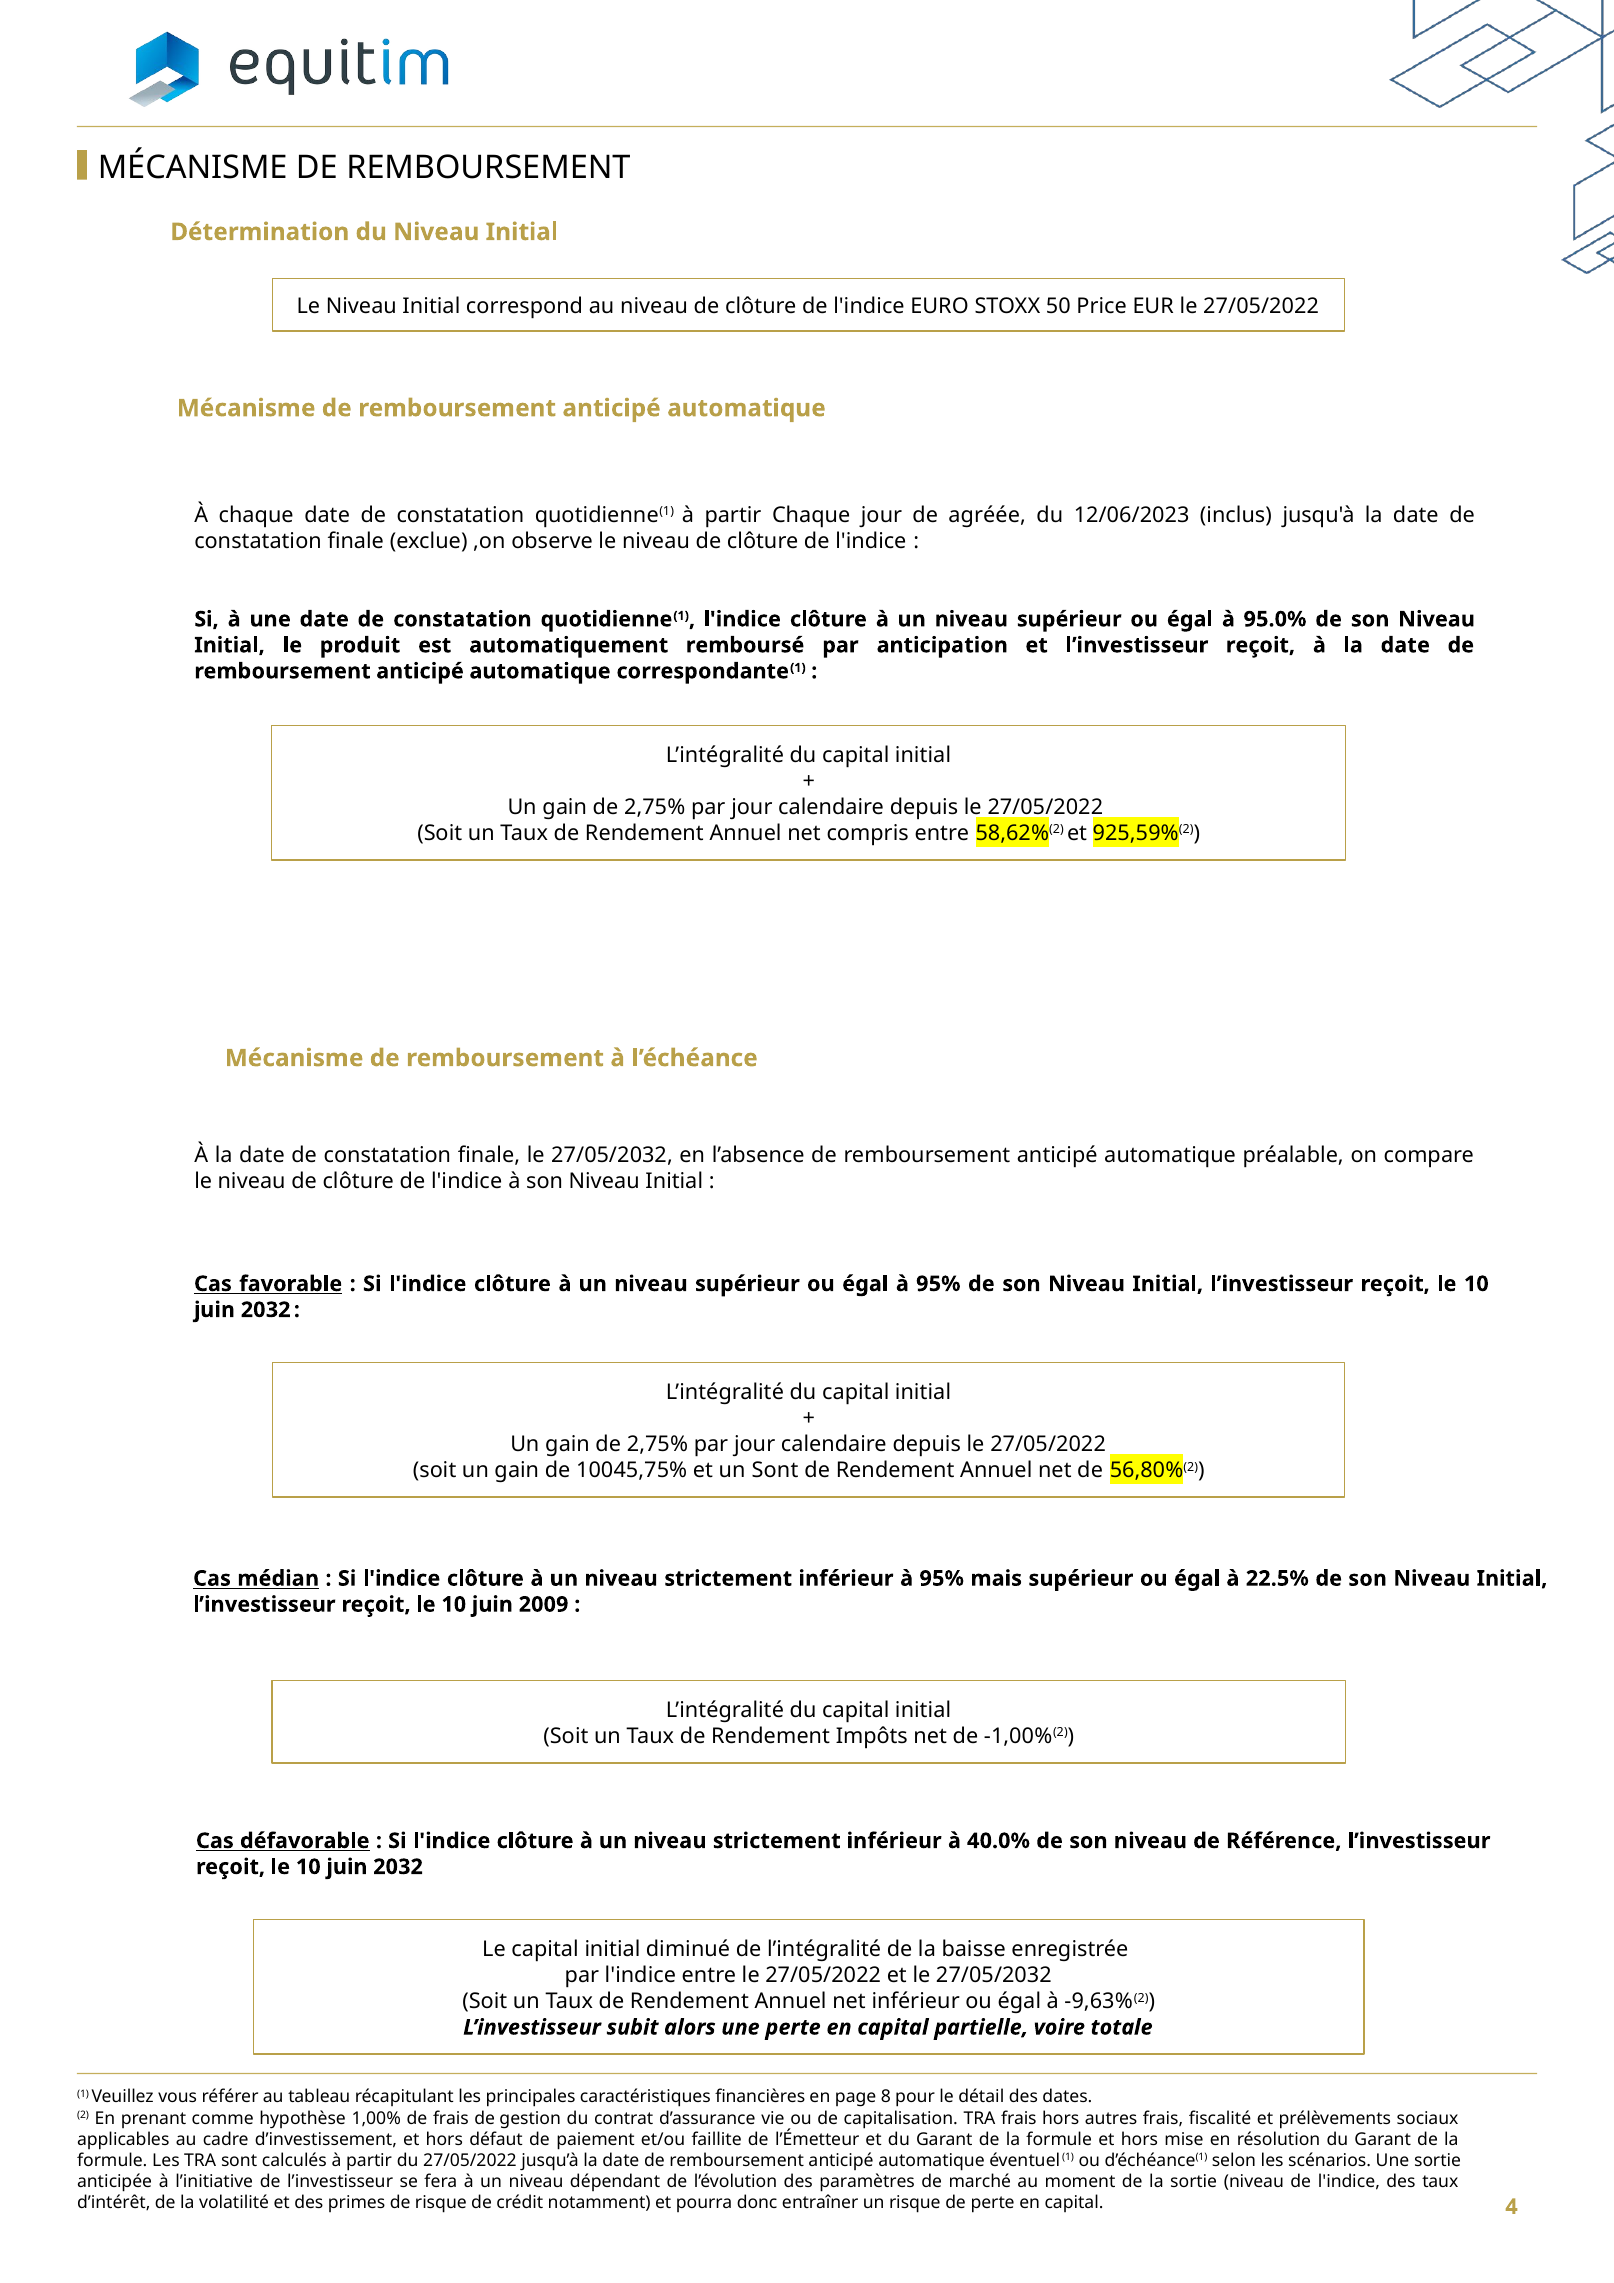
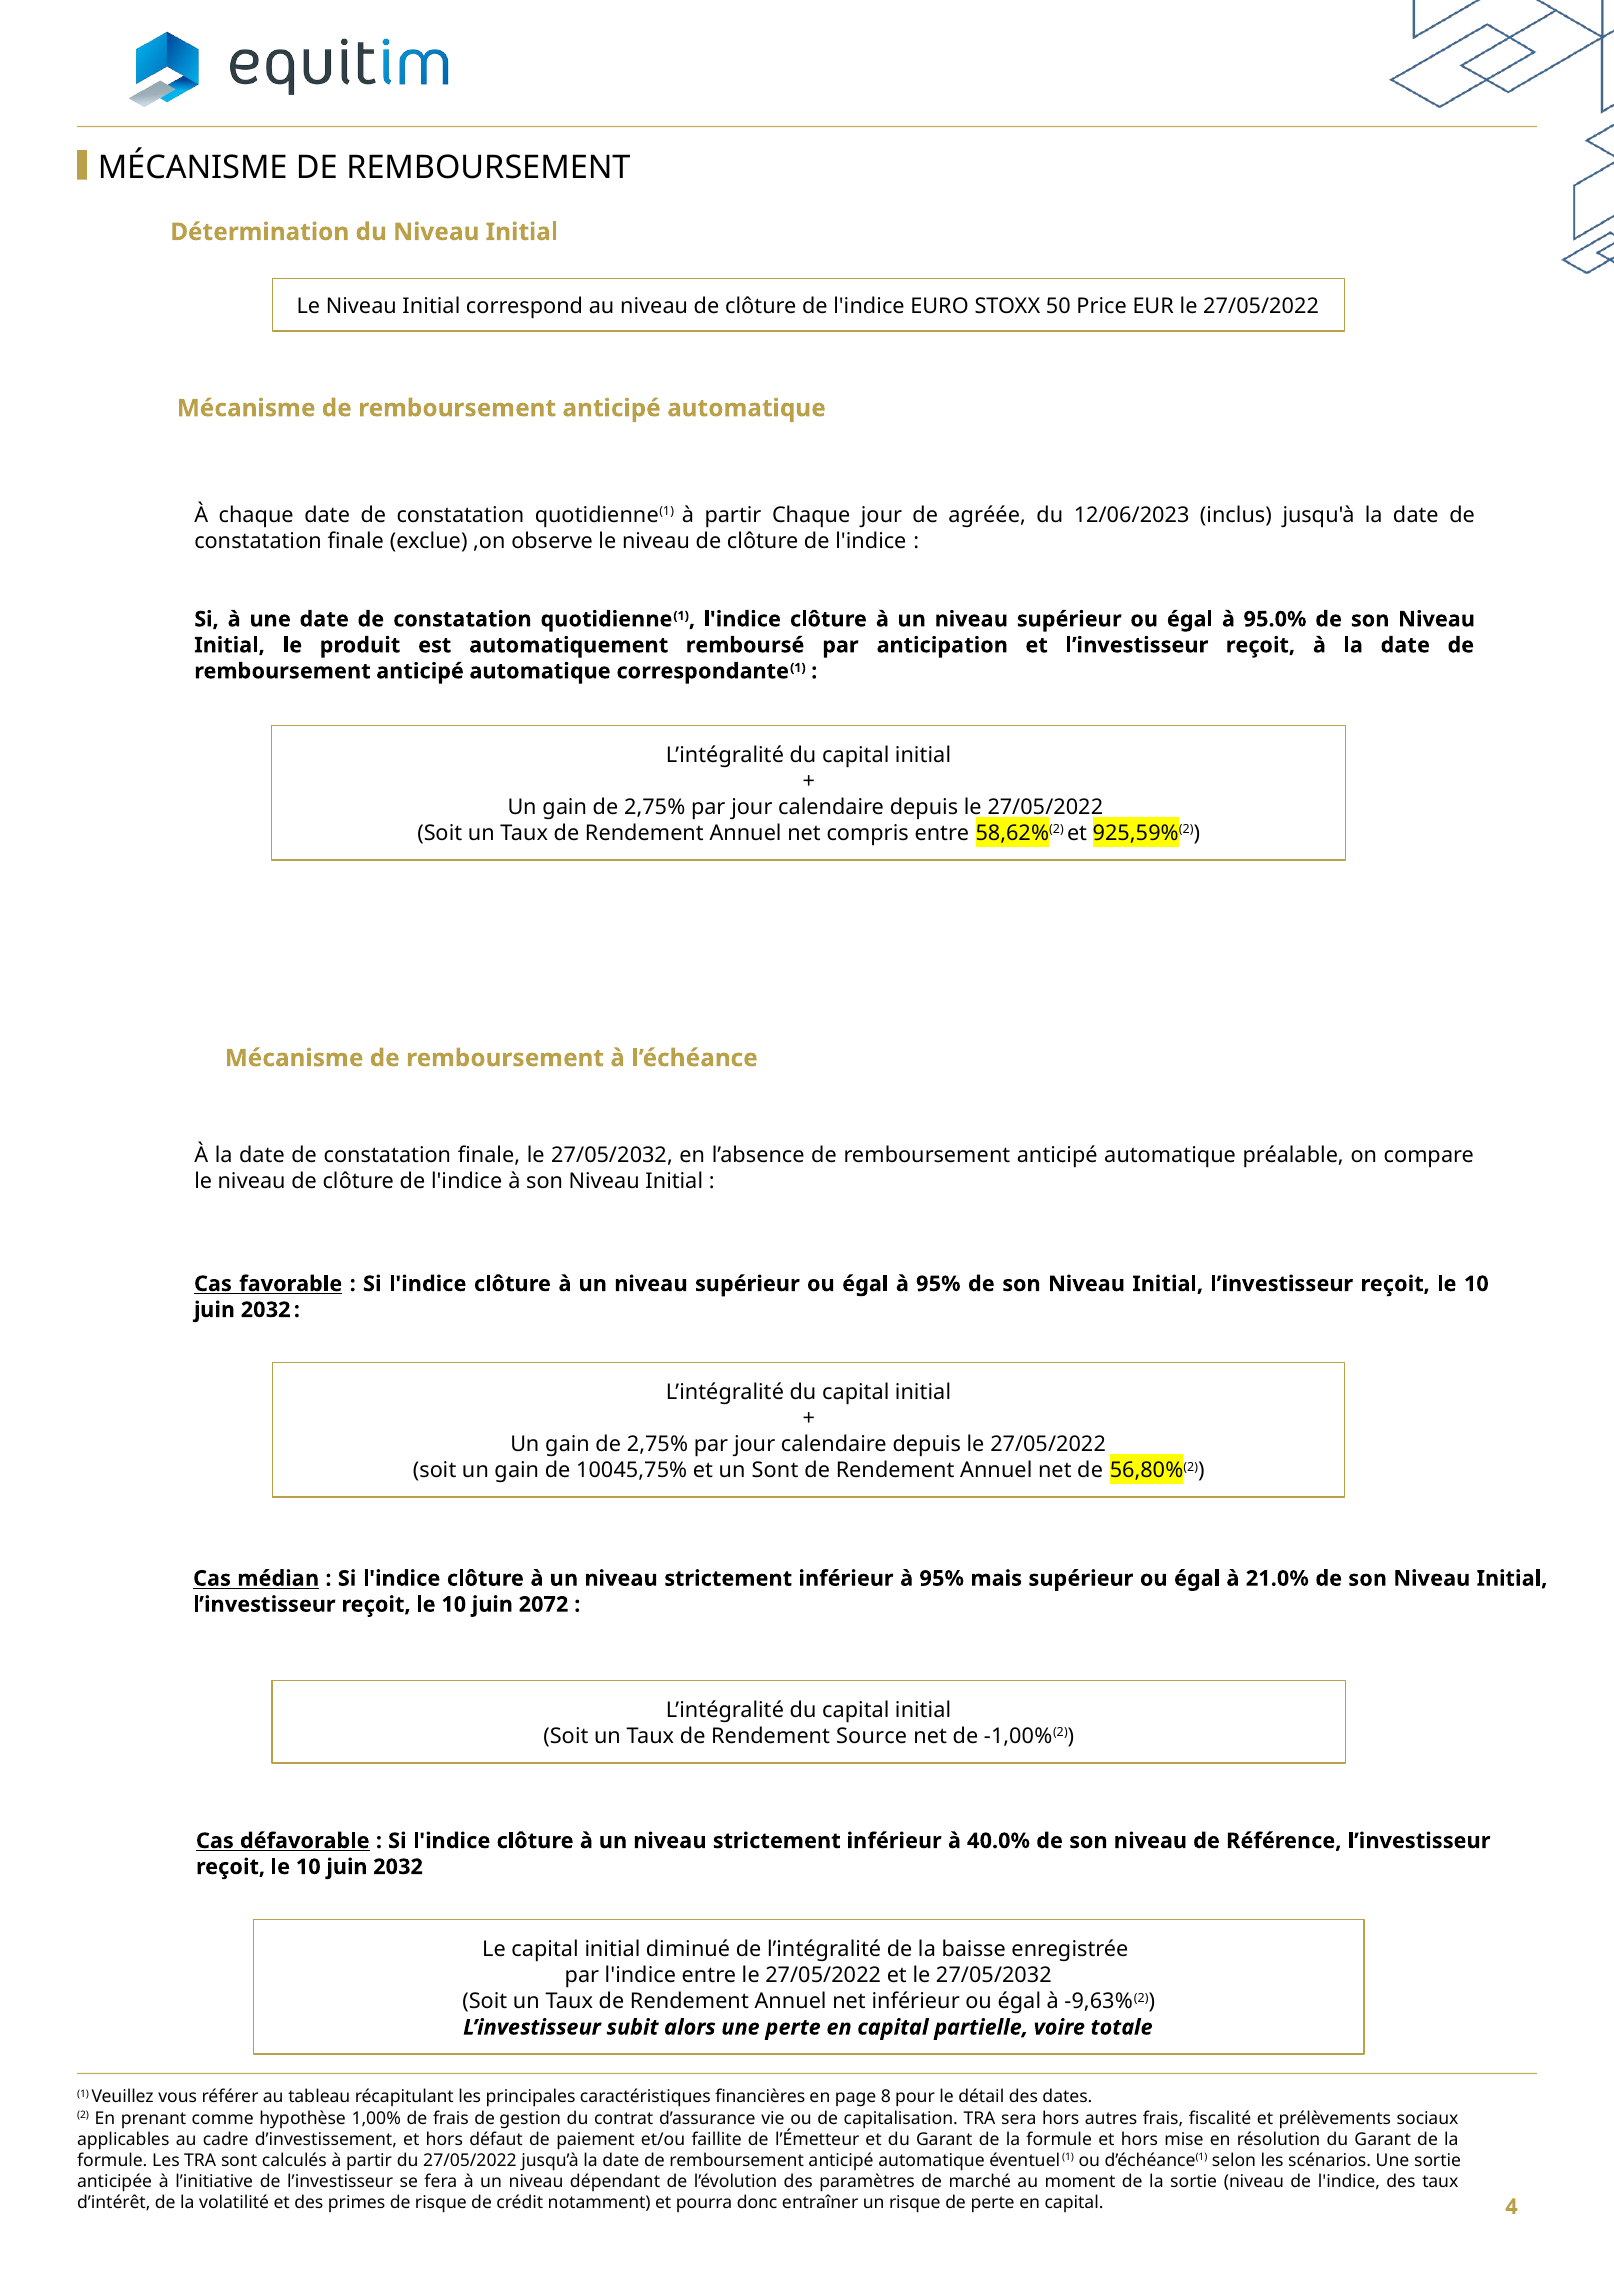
22.5%: 22.5% -> 21.0% (1277, 1578)
2009: 2009 -> 2072 (544, 1604)
Impôts: Impôts -> Source (872, 1736)
TRA frais: frais -> sera (1019, 2118)
